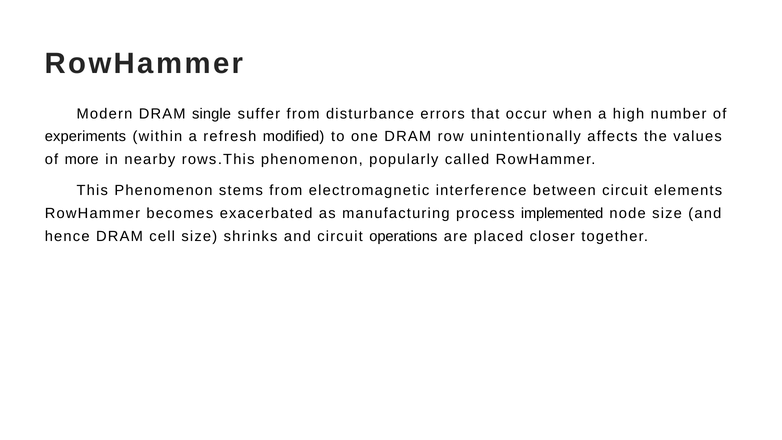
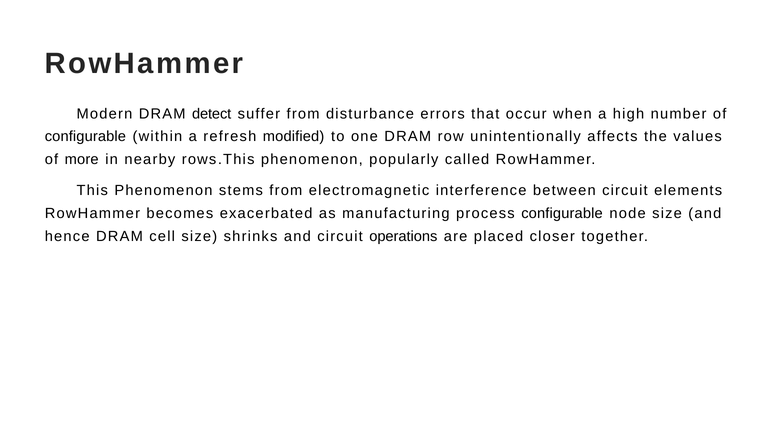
single: single -> detect (212, 114)
experiments: experiments -> configurable (85, 137)
process implemented: implemented -> configurable (562, 213)
